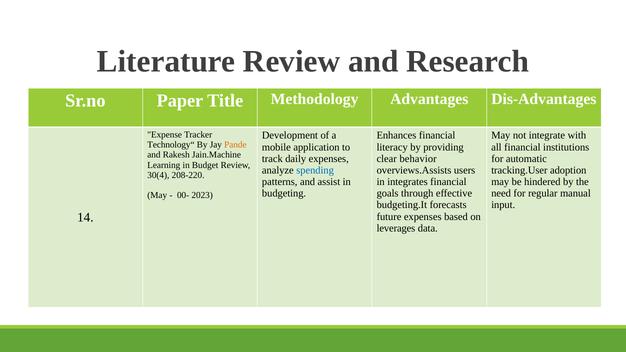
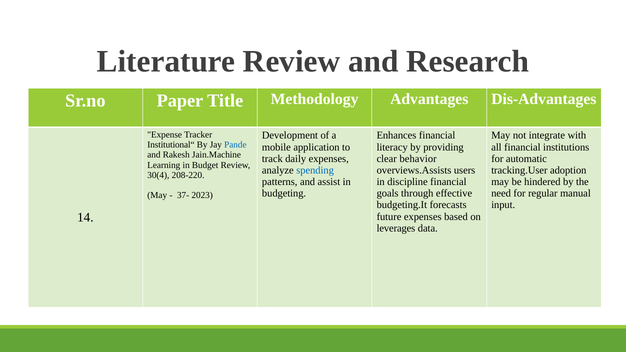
Technology“: Technology“ -> Institutional“ (171, 145)
Pande colour: orange -> blue (235, 145)
integrates: integrates -> discipline (407, 182)
00-: 00- -> 37- (183, 195)
